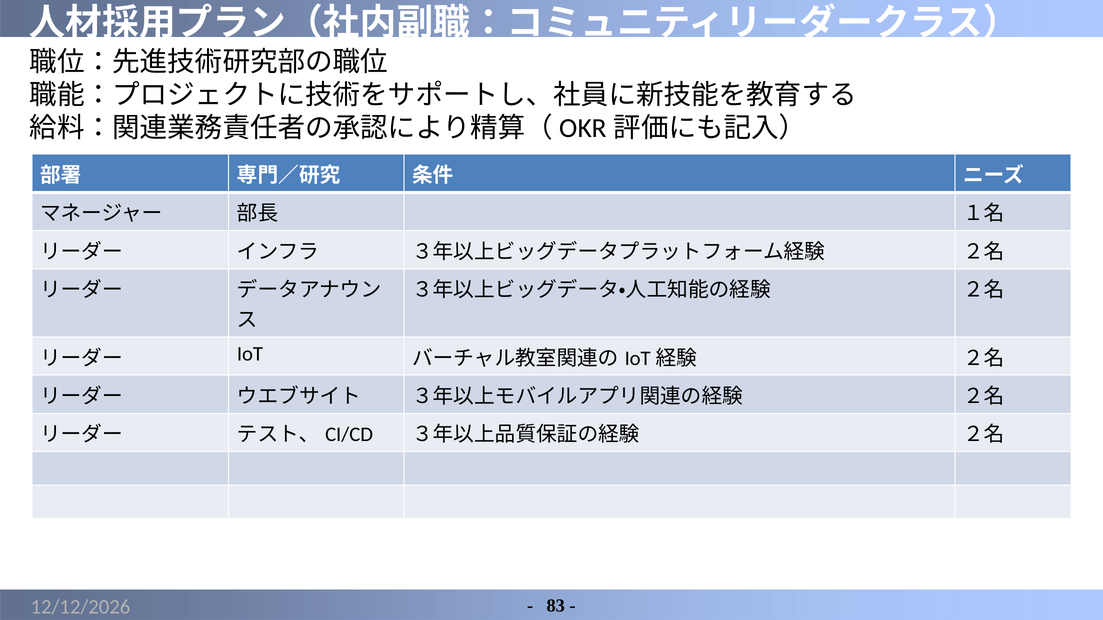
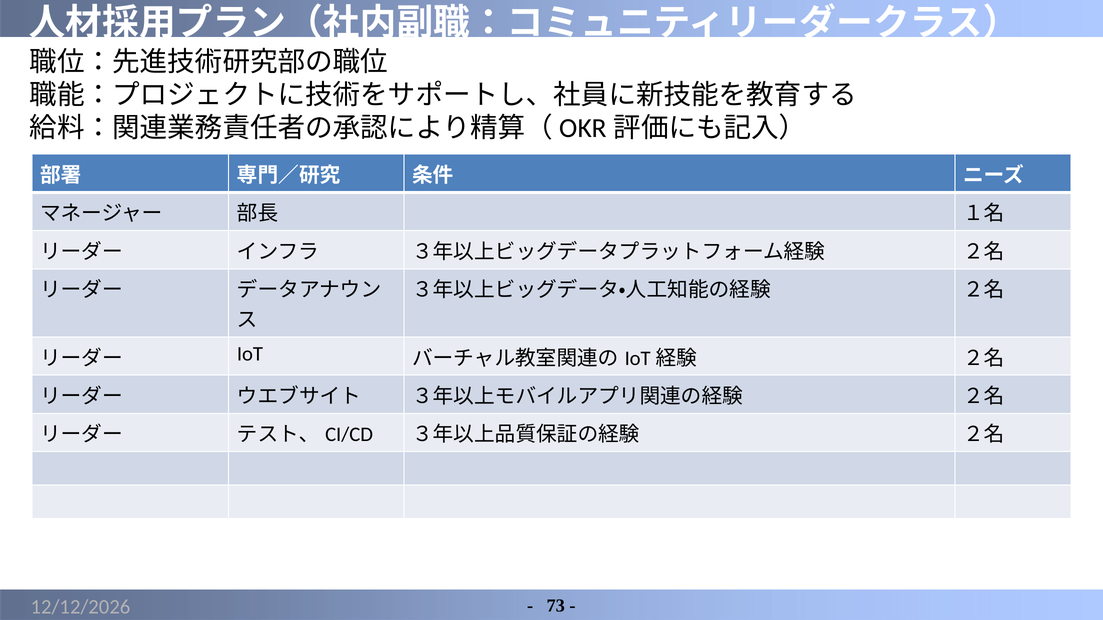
83: 83 -> 73 (556, 606)
